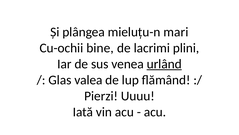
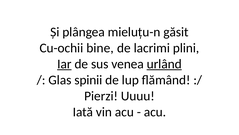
mari: mari -> găsit (176, 32)
Iar underline: none -> present (64, 64)
valea: valea -> spinii (88, 80)
